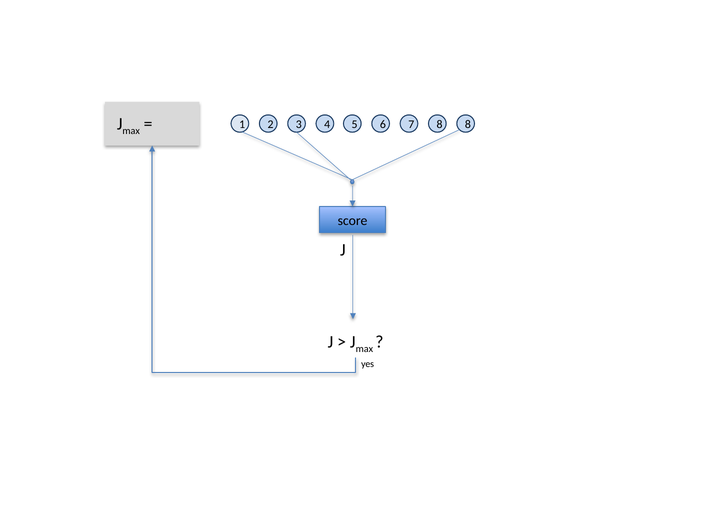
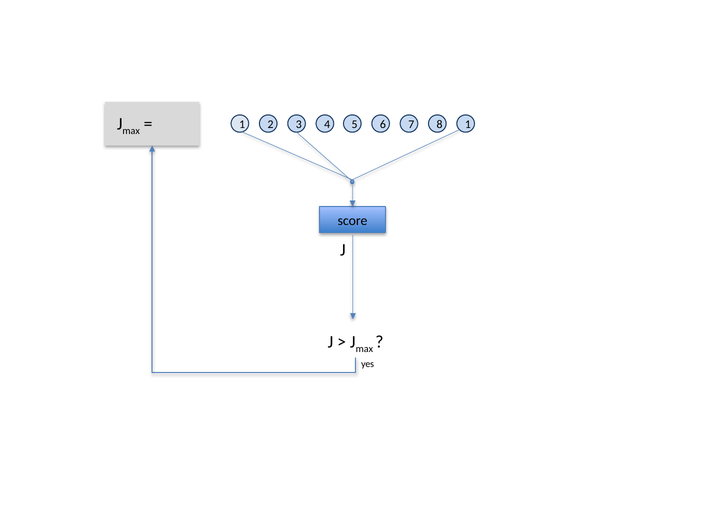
8: 8 -> 1 (468, 124)
